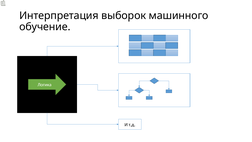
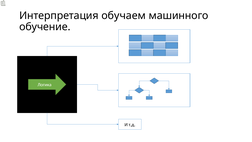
выборок: выборок -> обучаем (124, 16)
